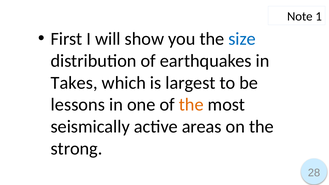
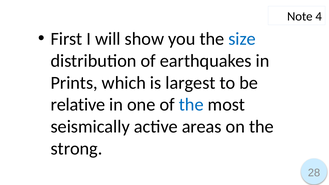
1: 1 -> 4 (319, 16)
Takes: Takes -> Prints (74, 83)
lessons: lessons -> relative (78, 105)
the colour: orange -> blue (191, 105)
